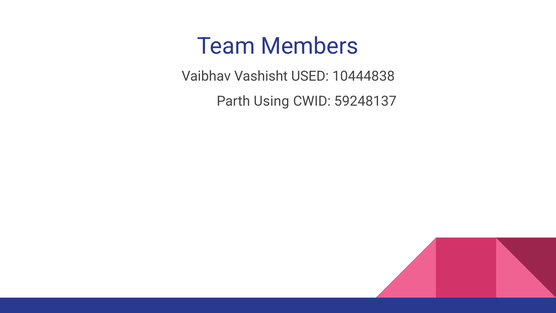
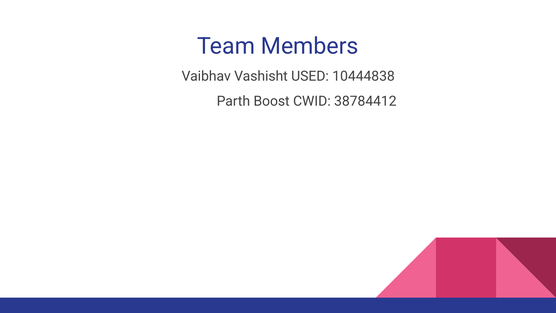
Using: Using -> Boost (272, 101)
59248137: 59248137 -> 38784412 (365, 101)
